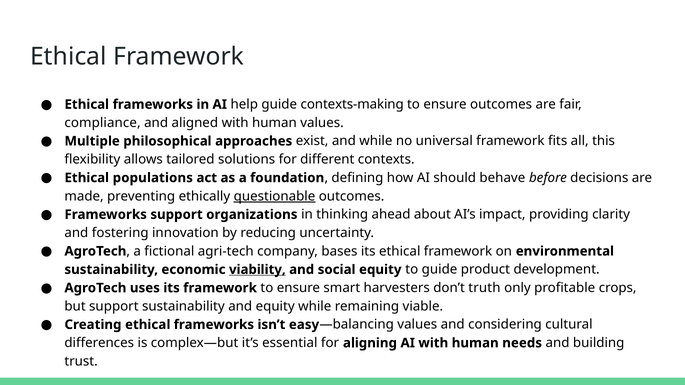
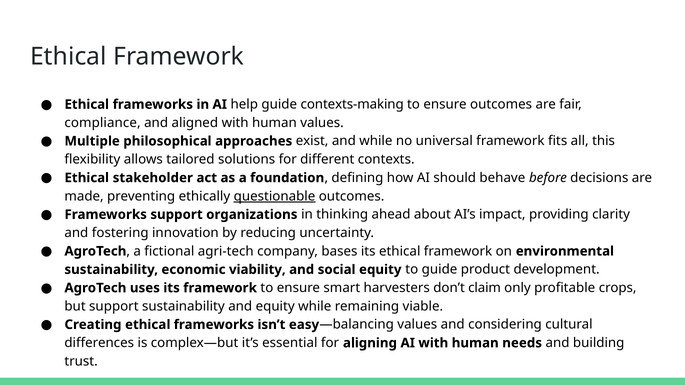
populations: populations -> stakeholder (153, 178)
viability underline: present -> none (257, 270)
truth: truth -> claim (485, 288)
